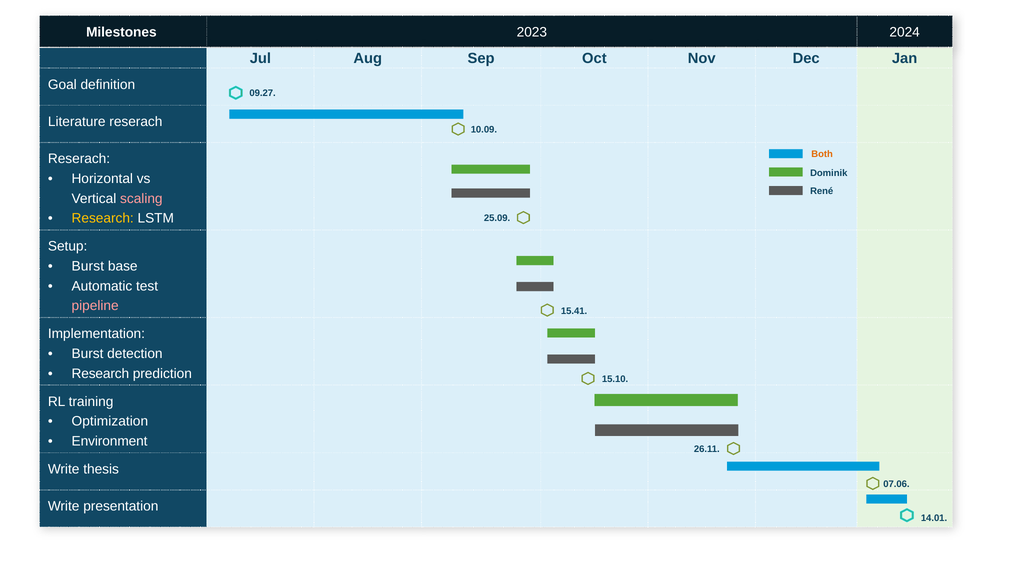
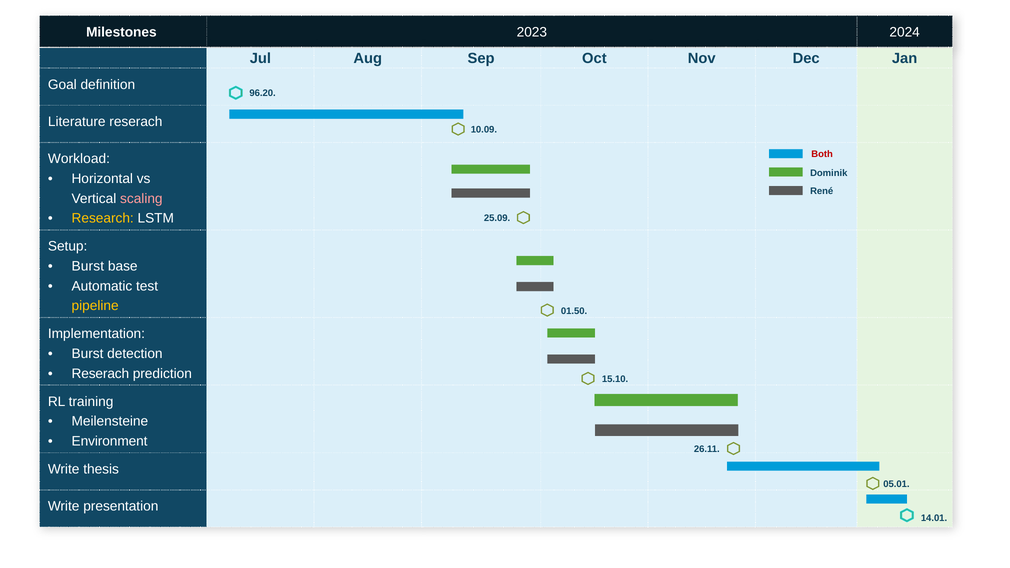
09.27: 09.27 -> 96.20 (263, 93)
Both colour: orange -> red (822, 154)
Reserach: Reserach -> Workload (79, 159)
pipeline colour: pink -> yellow (95, 306)
15.41: 15.41 -> 01.50 (574, 311)
Research: Research -> Reserach (100, 374)
Optimization: Optimization -> Meilensteine (110, 421)
07.06: 07.06 -> 05.01 (896, 484)
